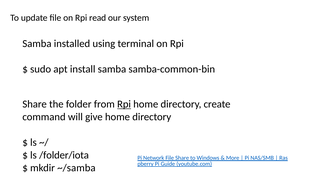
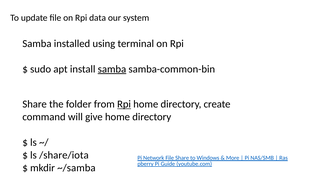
read: read -> data (98, 18)
samba underline: none -> present (112, 69)
/folder/iota: /folder/iota -> /share/iota (64, 155)
